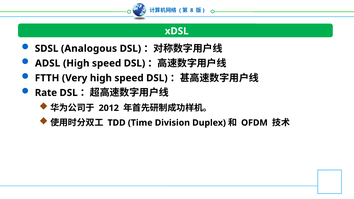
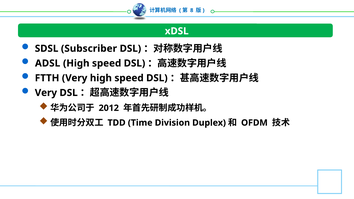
Analogous: Analogous -> Subscriber (89, 49)
Rate: Rate -> Very (46, 93)
